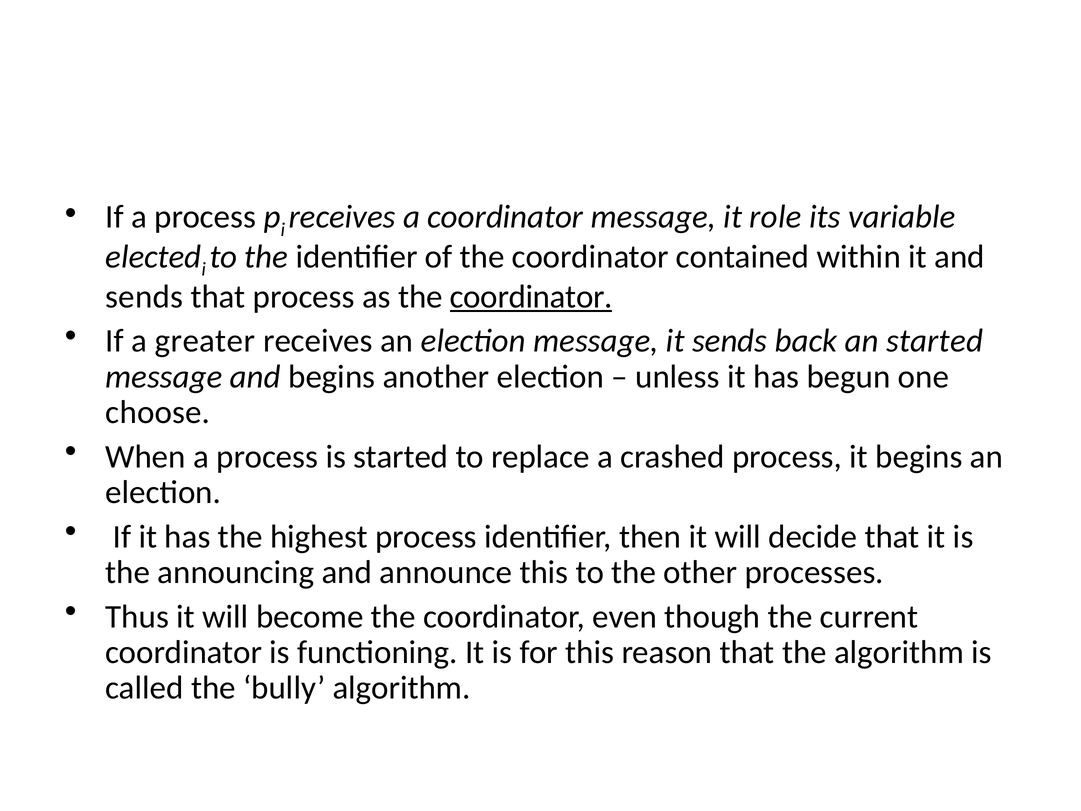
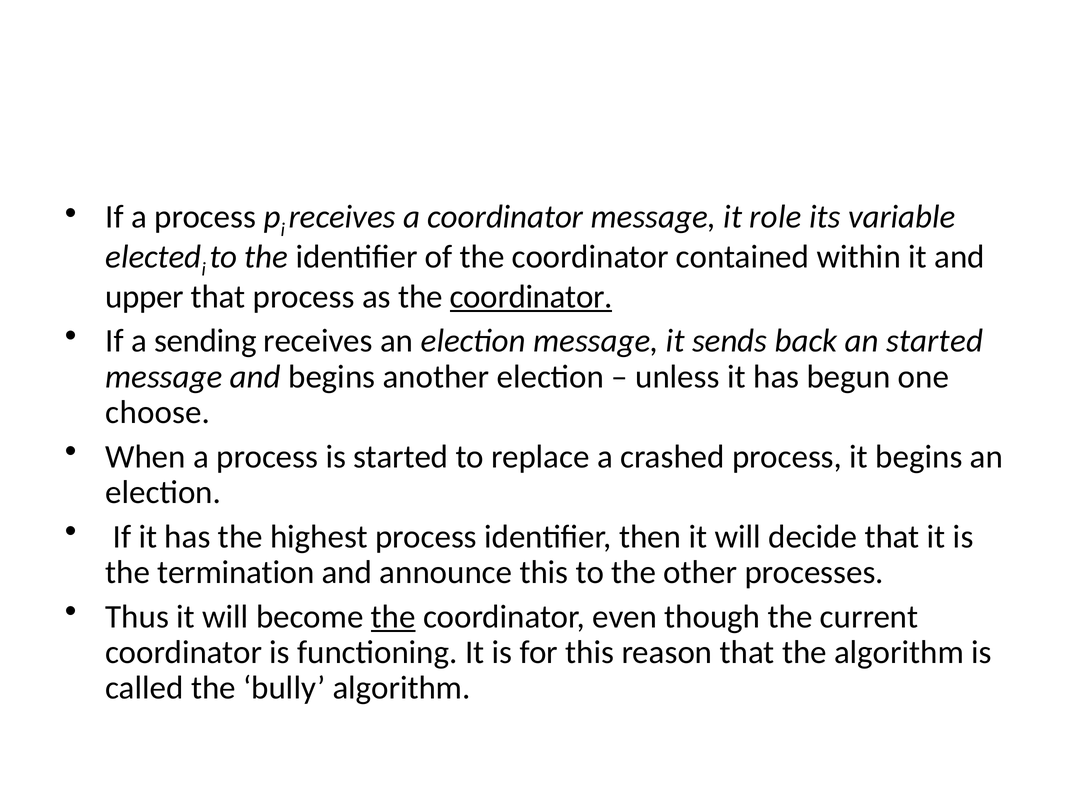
sends: sends -> upper (144, 297)
greater: greater -> sending (205, 341)
announcing: announcing -> termination (236, 572)
the underline: none -> present (393, 616)
